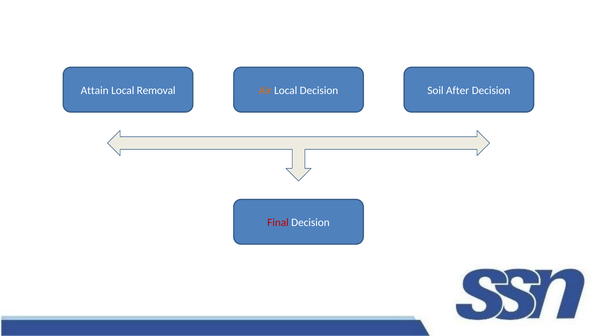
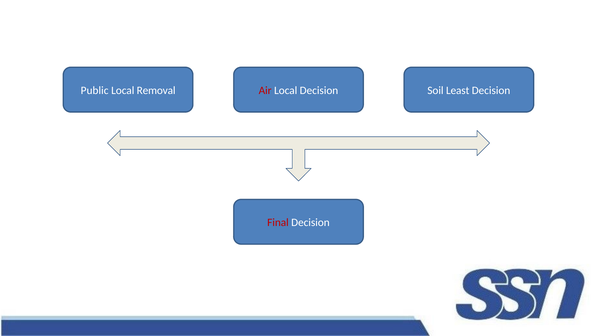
Attain: Attain -> Public (95, 90)
Air colour: orange -> red (265, 90)
After: After -> Least (458, 90)
